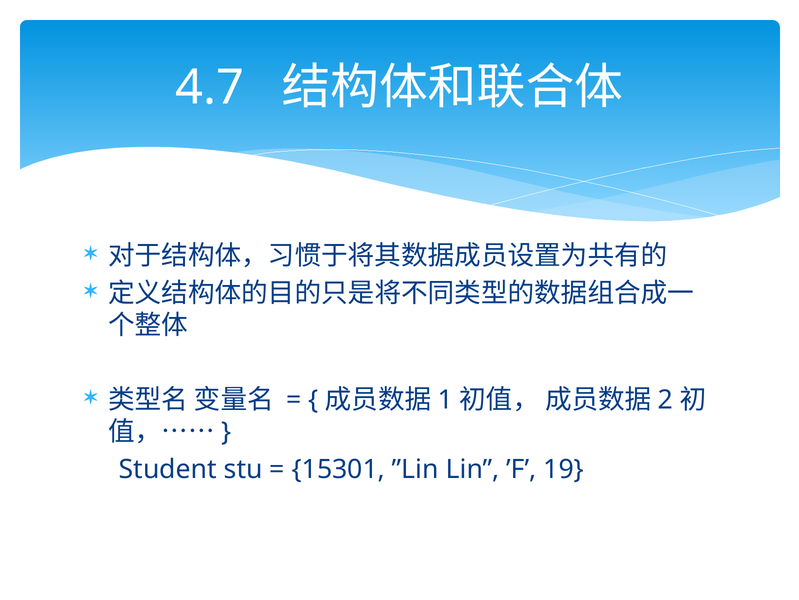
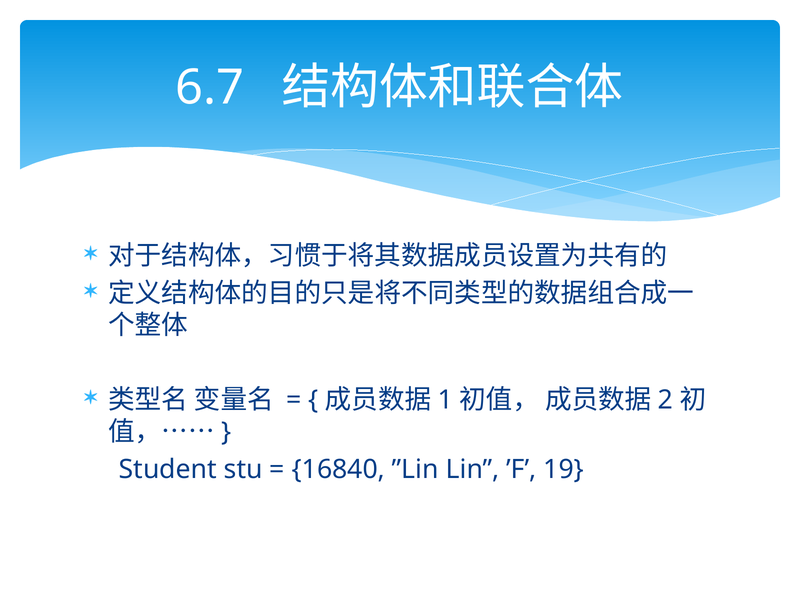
4.7: 4.7 -> 6.7 (210, 88)
15301: 15301 -> 16840 (338, 469)
